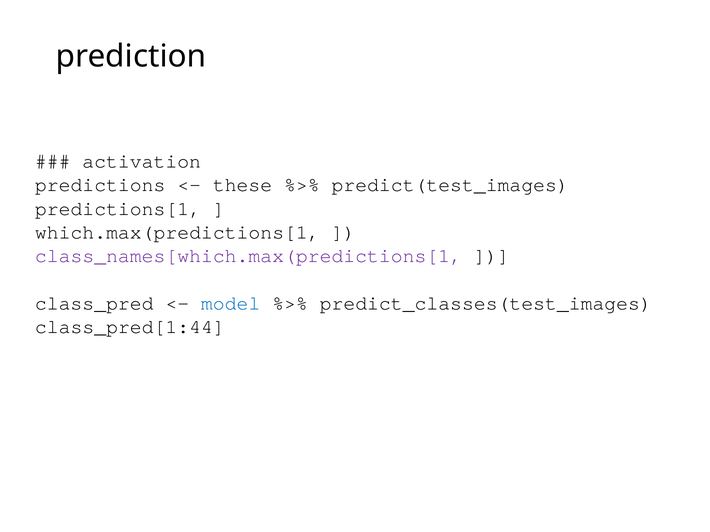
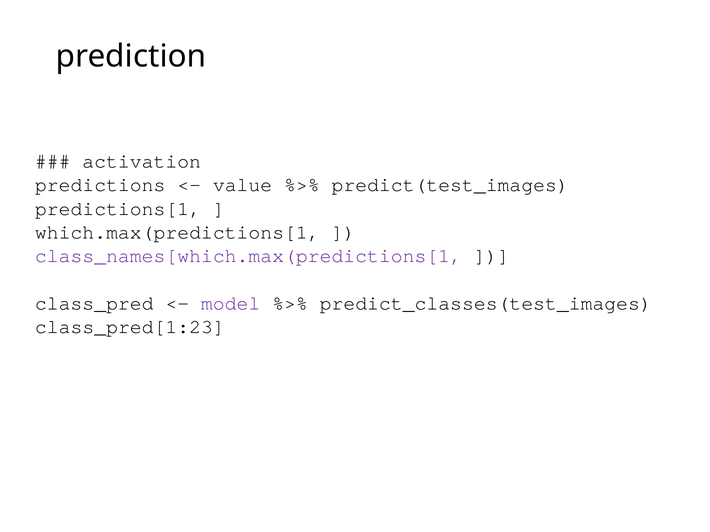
these: these -> value (243, 185)
model colour: blue -> purple (231, 304)
class_pred[1:44: class_pred[1:44 -> class_pred[1:23 (130, 327)
